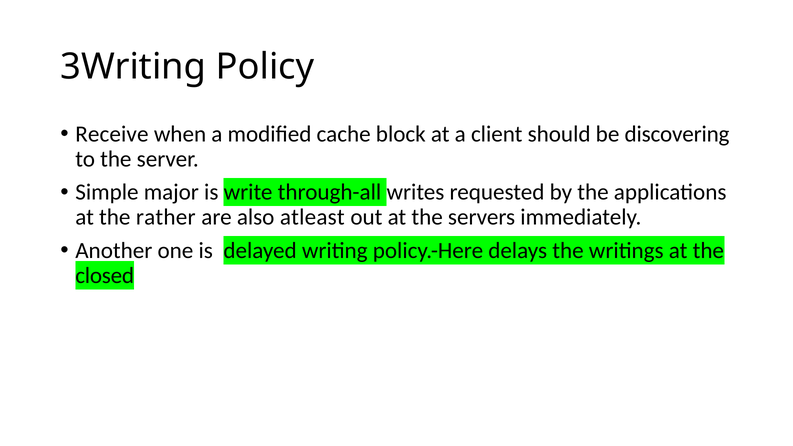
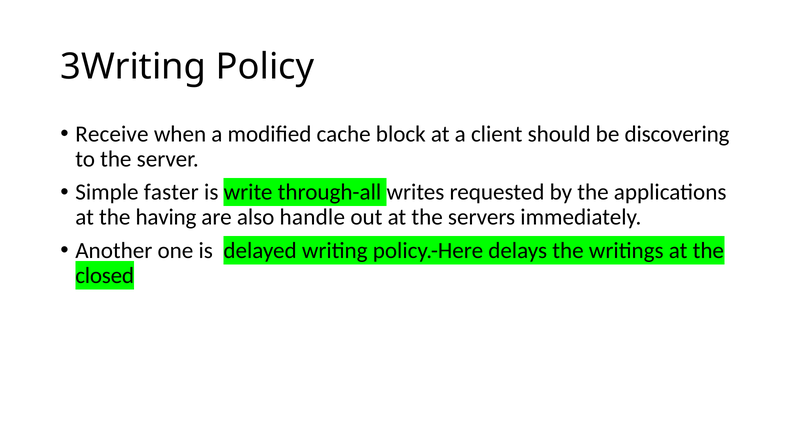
major: major -> faster (171, 192)
rather: rather -> having (166, 217)
atleast: atleast -> handle (312, 217)
